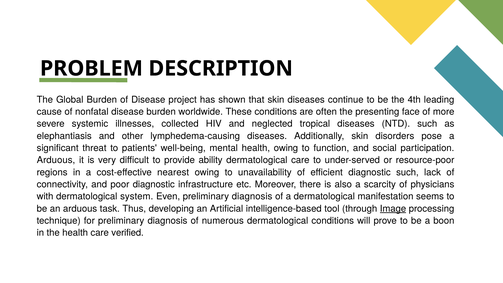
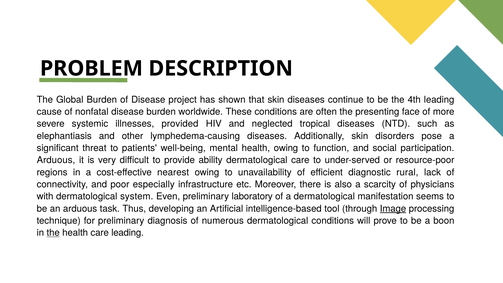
collected: collected -> provided (180, 124)
diagnostic such: such -> rural (407, 172)
poor diagnostic: diagnostic -> especially (154, 184)
Even preliminary diagnosis: diagnosis -> laboratory (252, 196)
the underline: none -> present (53, 233)
care verified: verified -> leading (128, 233)
